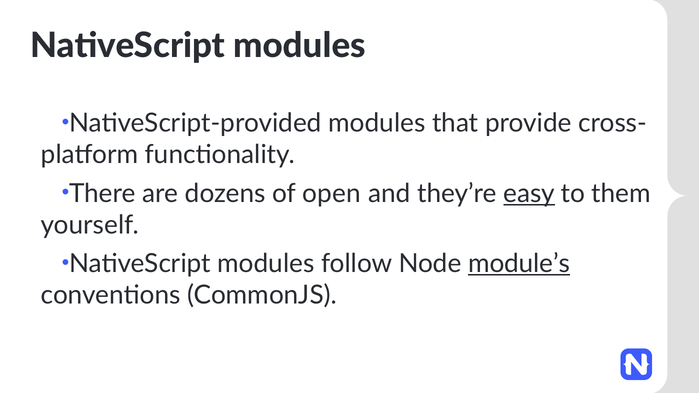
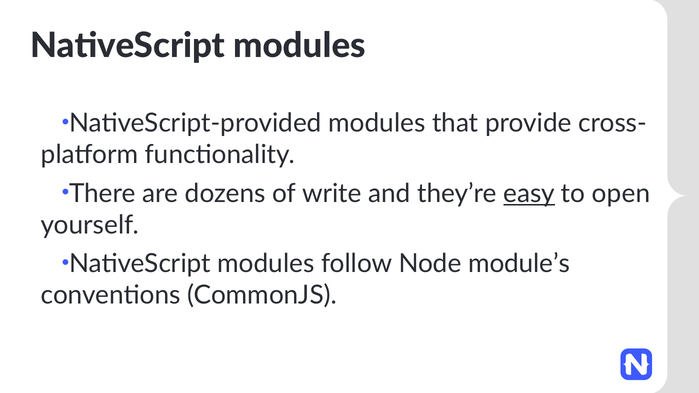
open: open -> write (332, 194)
them: them -> open (621, 194)
module’s underline: present -> none (519, 264)
